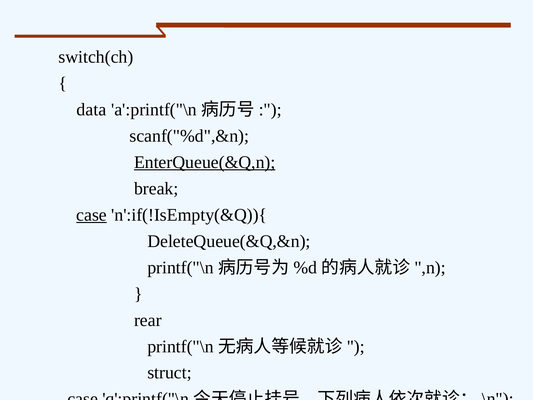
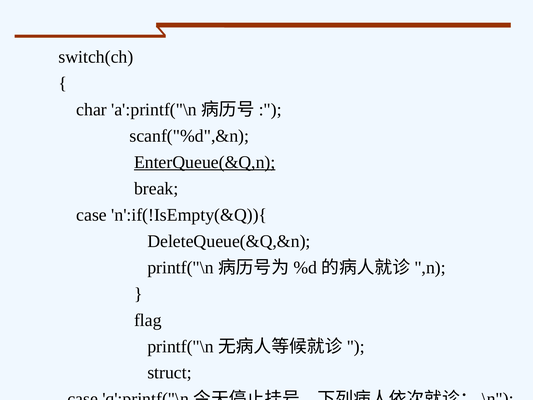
data: data -> char (92, 110)
case underline: present -> none (92, 215)
rear: rear -> flag (148, 320)
